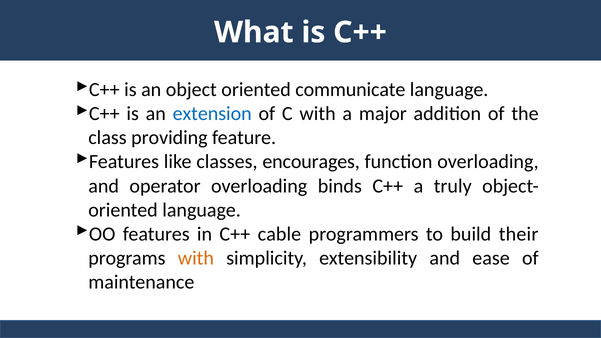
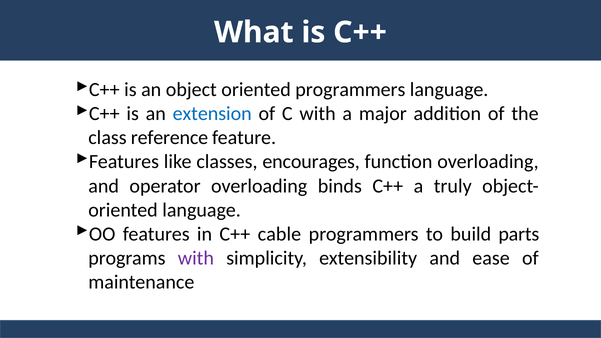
oriented communicate: communicate -> programmers (350, 90)
providing: providing -> reference (169, 138)
their: their -> parts (519, 234)
with colour: orange -> purple (196, 258)
